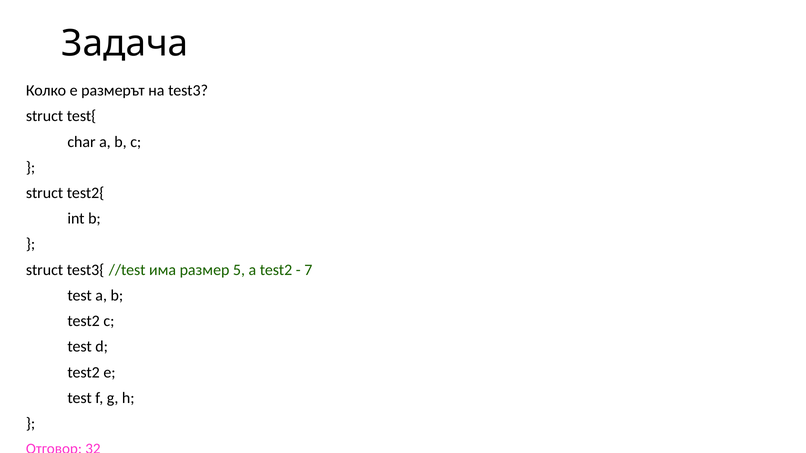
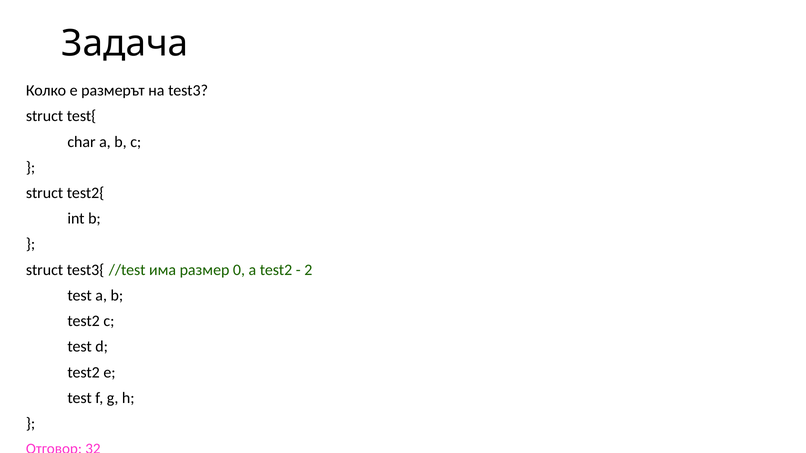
5: 5 -> 0 (239, 270)
7: 7 -> 2 (308, 270)
